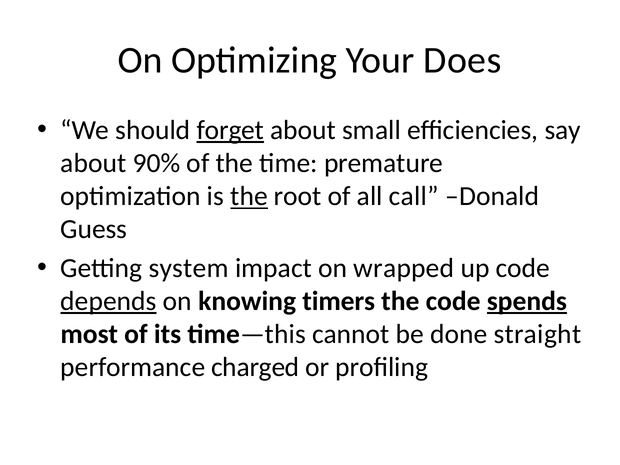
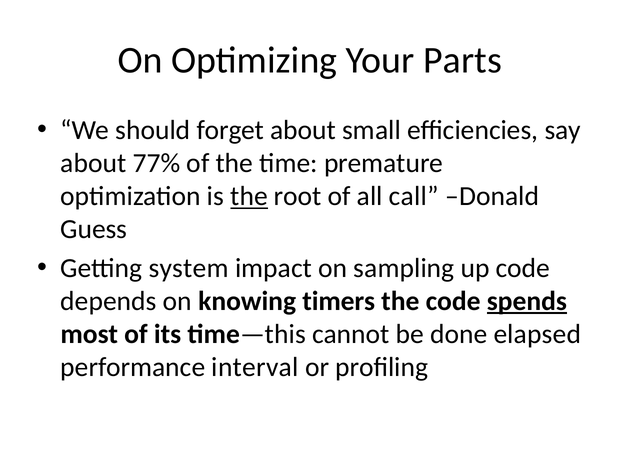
Does: Does -> Parts (462, 60)
forget underline: present -> none (230, 130)
90%: 90% -> 77% (156, 163)
wrapped: wrapped -> sampling (404, 268)
depends underline: present -> none (108, 301)
straight: straight -> elapsed (537, 334)
charged: charged -> interval (255, 367)
